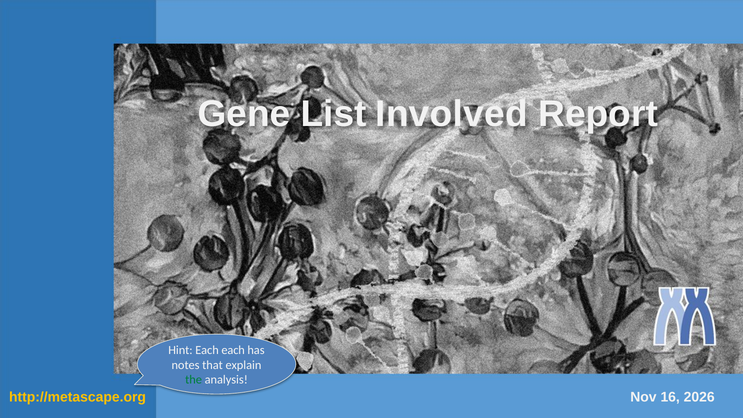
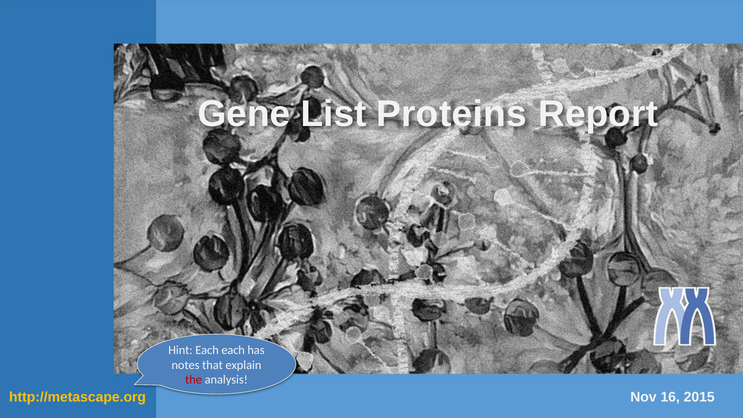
Involved: Involved -> Proteins (452, 114)
the colour: green -> red (194, 380)
2026: 2026 -> 2015 (699, 397)
